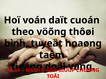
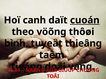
voán: voán -> canh (34, 20)
cuoán underline: none -> present (85, 20)
hoaøng: hoaøng -> thieâng (83, 44)
